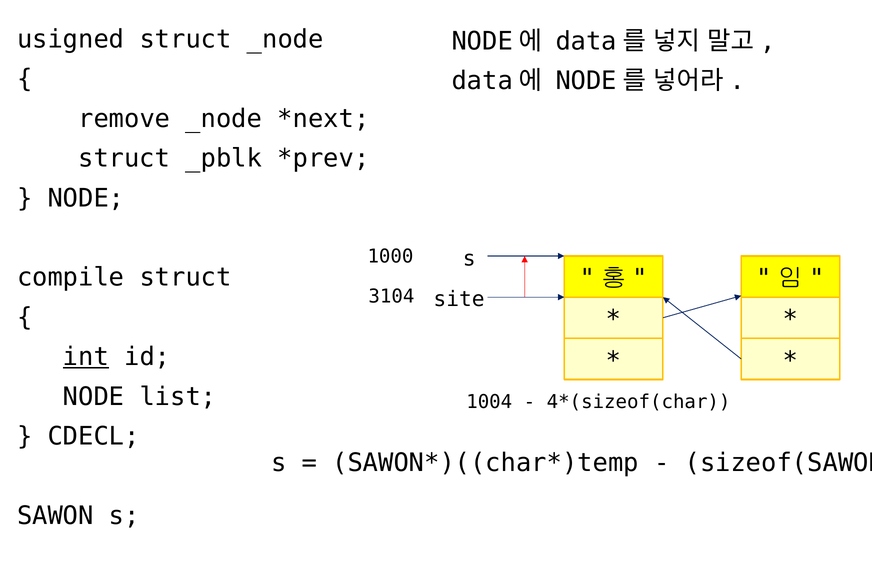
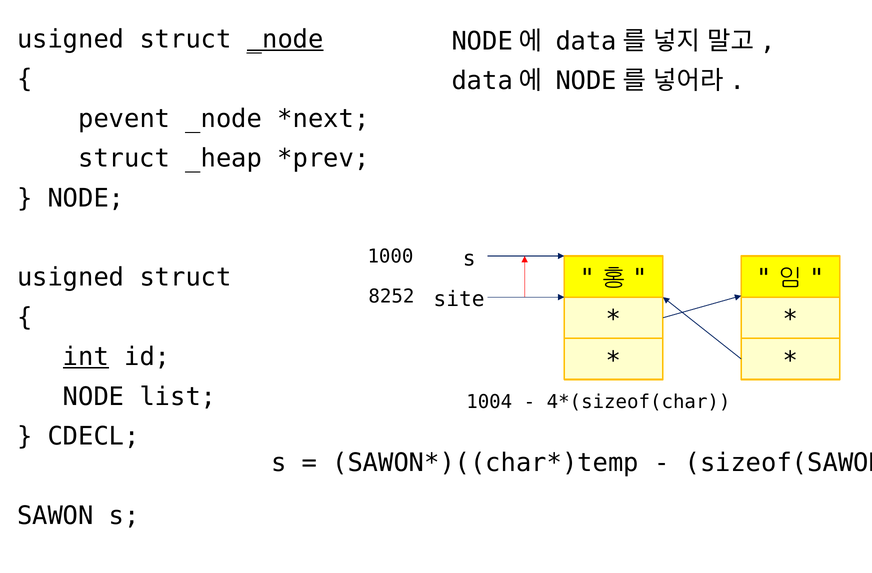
_node underline: none -> present (285, 39)
remove: remove -> pevent (124, 119)
_pblk: _pblk -> _heap (224, 158)
compile: compile -> usigned (71, 277)
3104: 3104 -> 8252 (391, 296)
